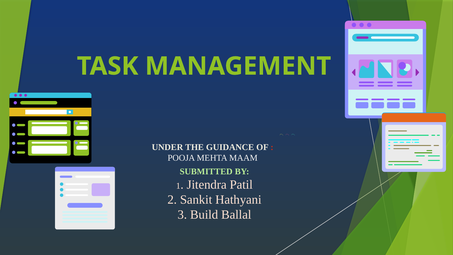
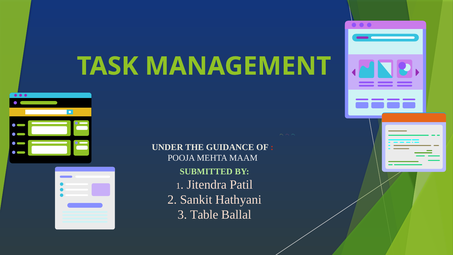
Build: Build -> Table (204, 215)
